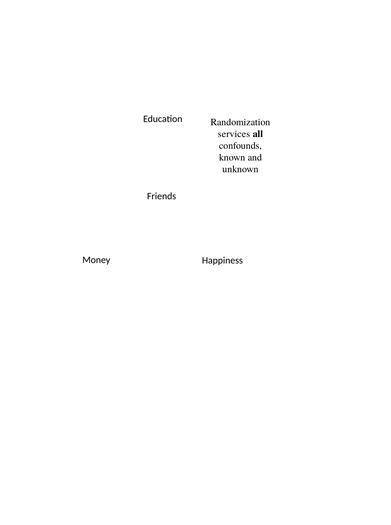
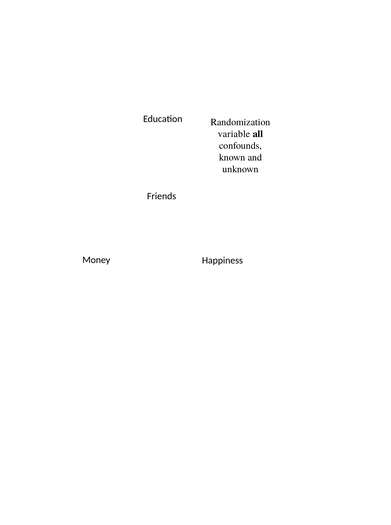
services: services -> variable (234, 134)
